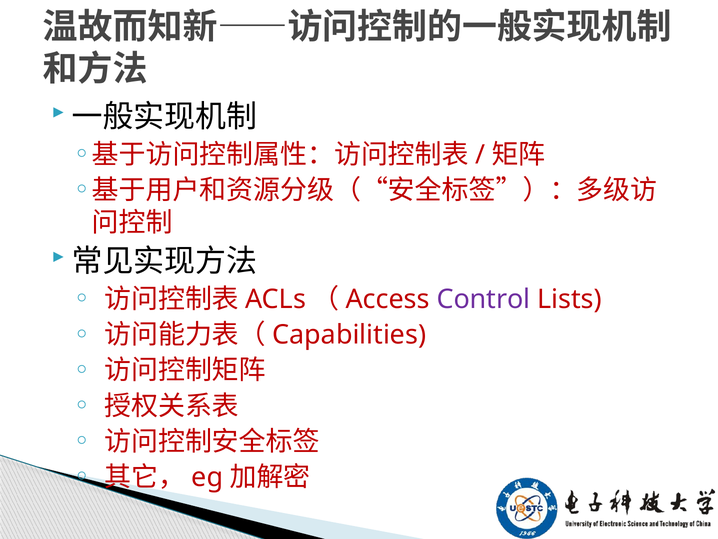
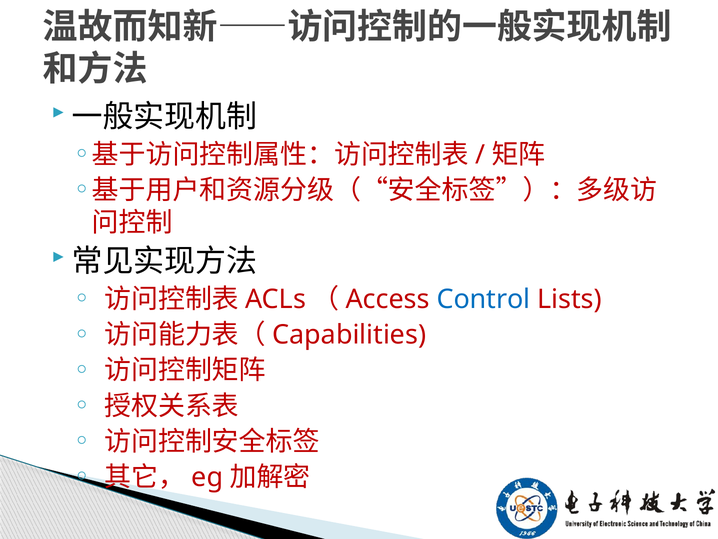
Control colour: purple -> blue (484, 299)
